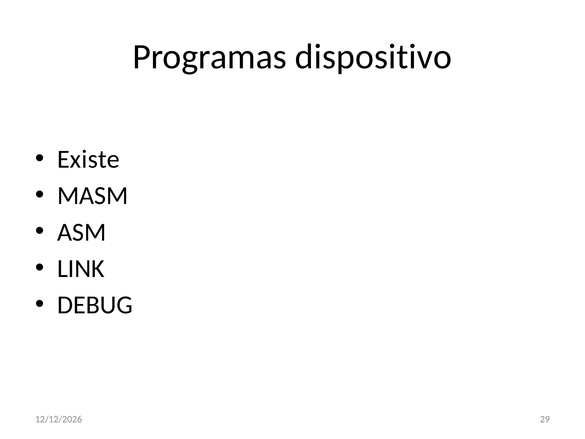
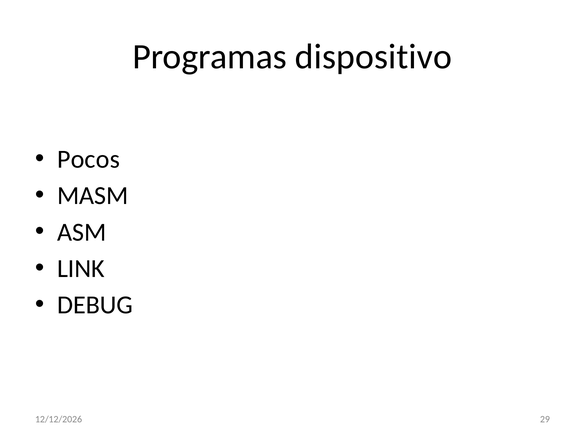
Existe: Existe -> Pocos (88, 159)
